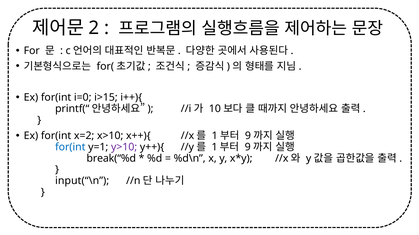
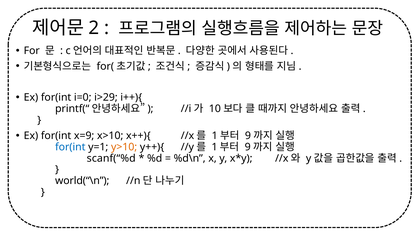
i>15: i>15 -> i>29 (106, 98)
x=2: x=2 -> x=9 (84, 136)
y>10 colour: purple -> orange (124, 147)
break(“%d: break(“%d -> scanf(“%d (111, 159)
input(“\n: input(“\n -> world(“\n (82, 181)
